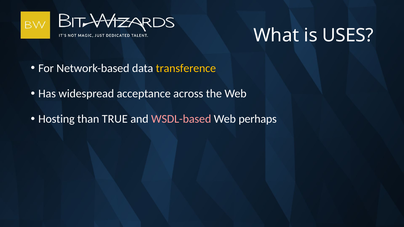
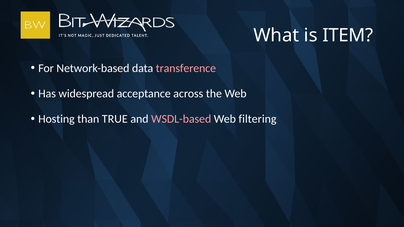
USES: USES -> ITEM (348, 35)
transference colour: yellow -> pink (186, 68)
perhaps: perhaps -> filtering (258, 119)
